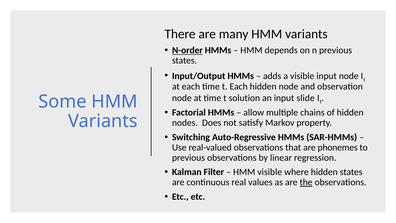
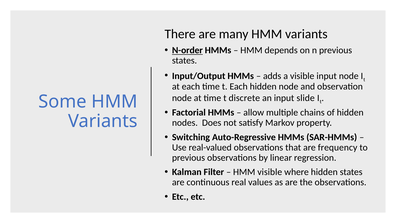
solution: solution -> discrete (244, 98)
phonemes: phonemes -> frequency (338, 147)
the underline: present -> none (306, 182)
